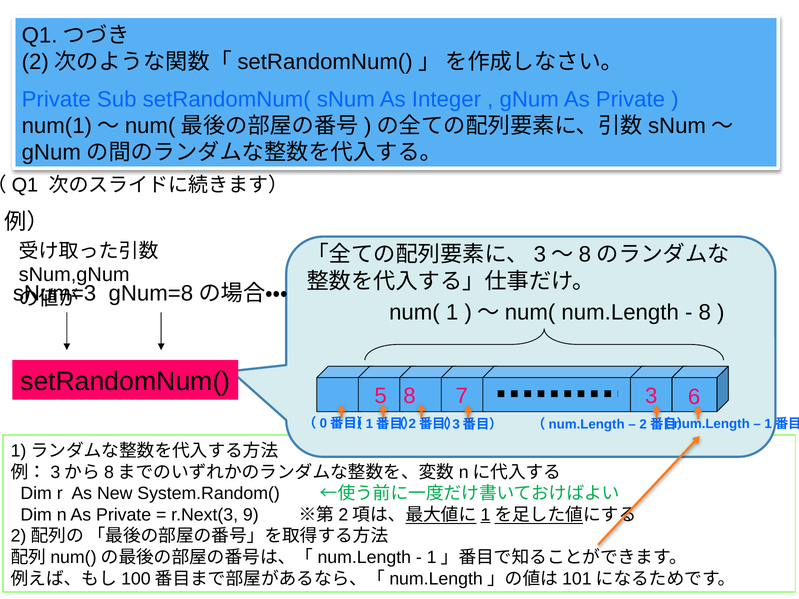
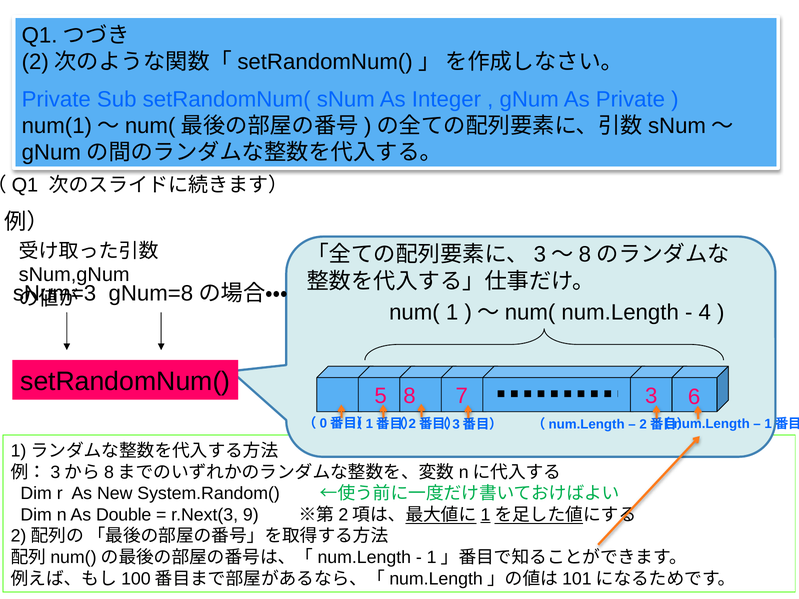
8: 8 -> 4 (705, 313)
n As Private: Private -> Double (124, 515)
